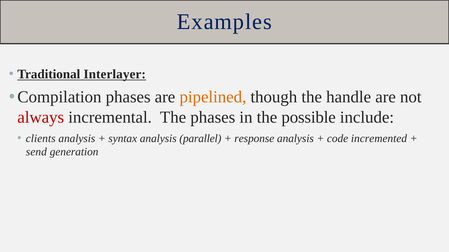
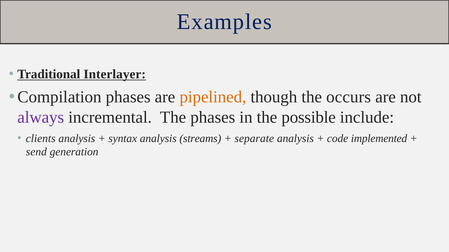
handle: handle -> occurs (349, 97)
always colour: red -> purple (41, 118)
parallel: parallel -> streams (200, 139)
response: response -> separate (254, 139)
incremented: incremented -> implemented (379, 139)
